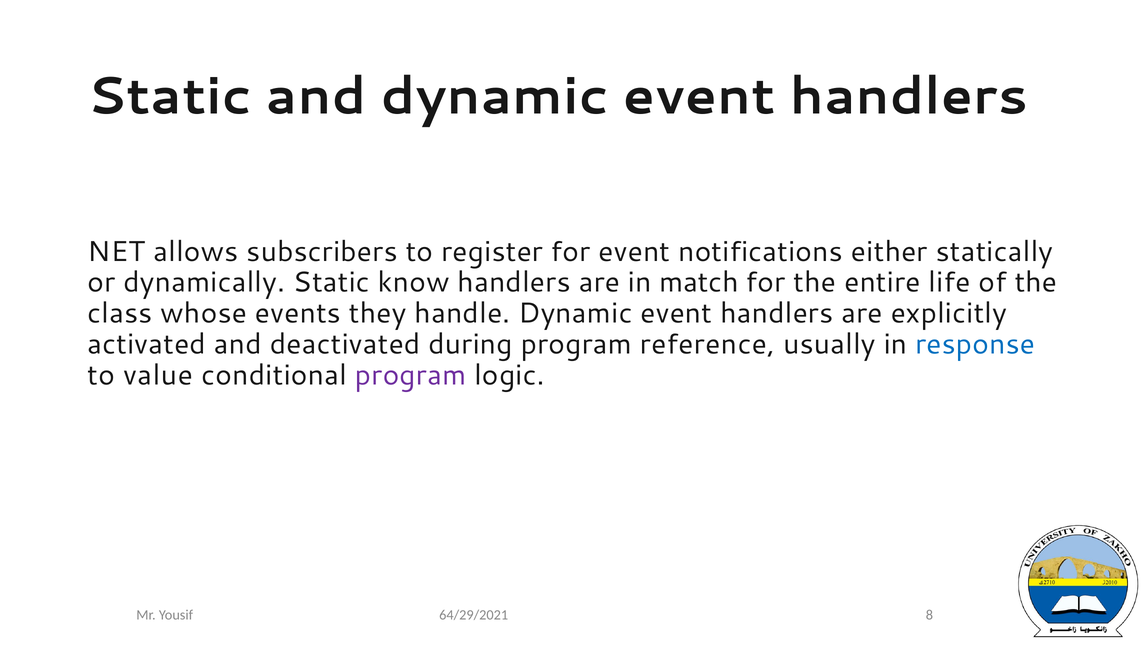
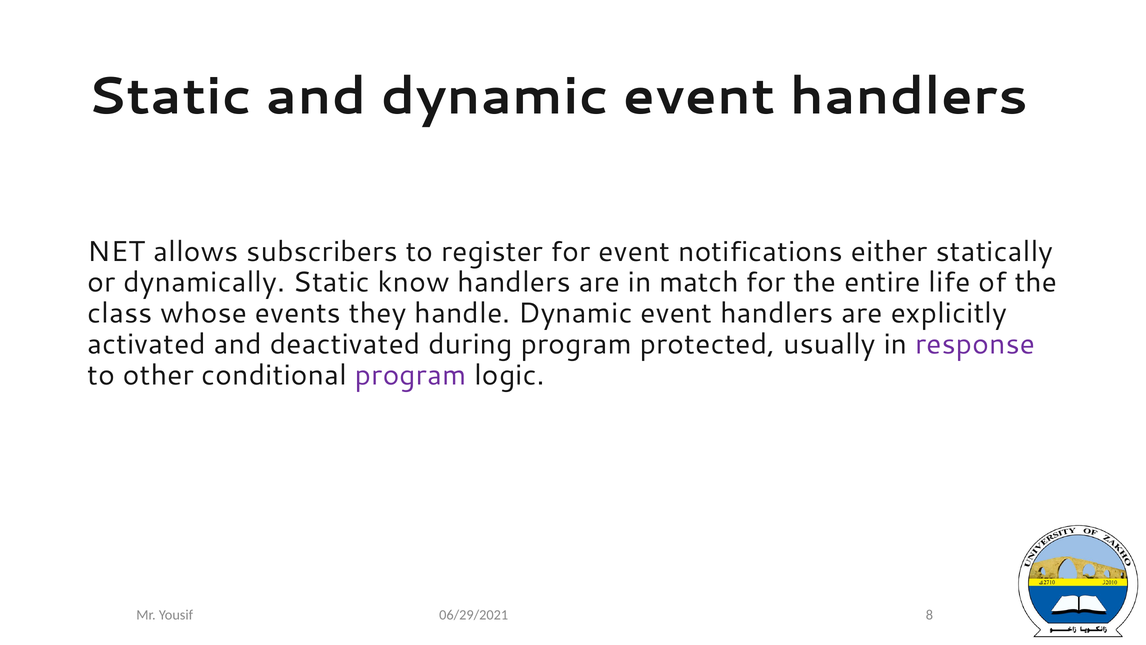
reference: reference -> protected (708, 344)
response colour: blue -> purple (975, 344)
value: value -> other (158, 375)
64/29/2021: 64/29/2021 -> 06/29/2021 (474, 615)
